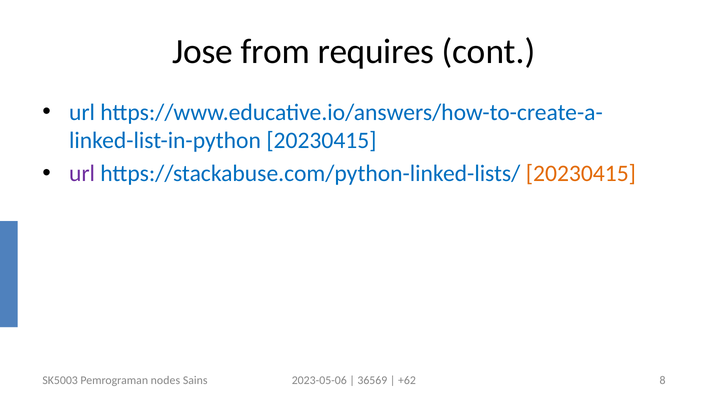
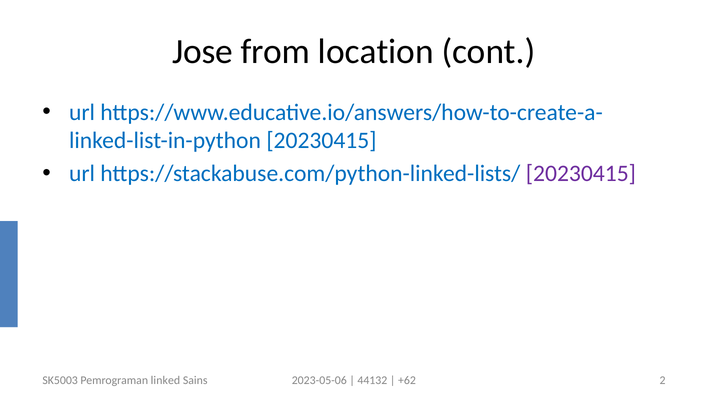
requires: requires -> location (376, 52)
url colour: purple -> blue (82, 174)
20230415 colour: orange -> purple (581, 174)
nodes: nodes -> linked (165, 381)
36569: 36569 -> 44132 (372, 381)
8: 8 -> 2 (663, 380)
